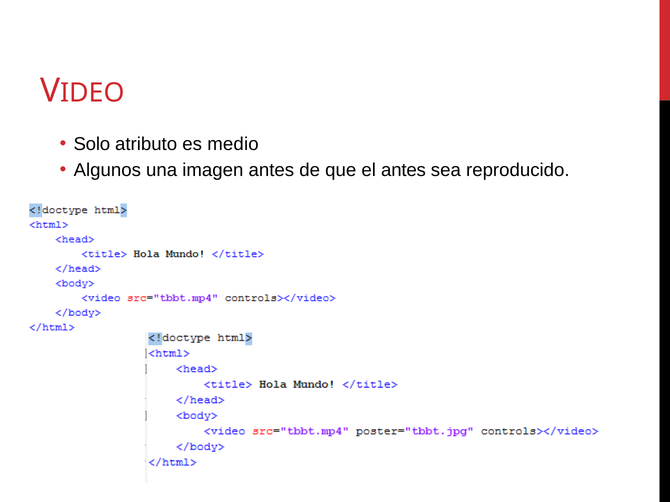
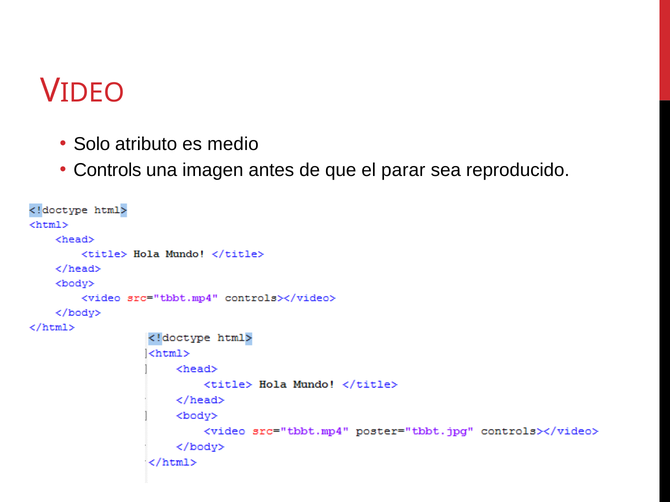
Algunos: Algunos -> Controls (107, 170)
el antes: antes -> parar (403, 170)
